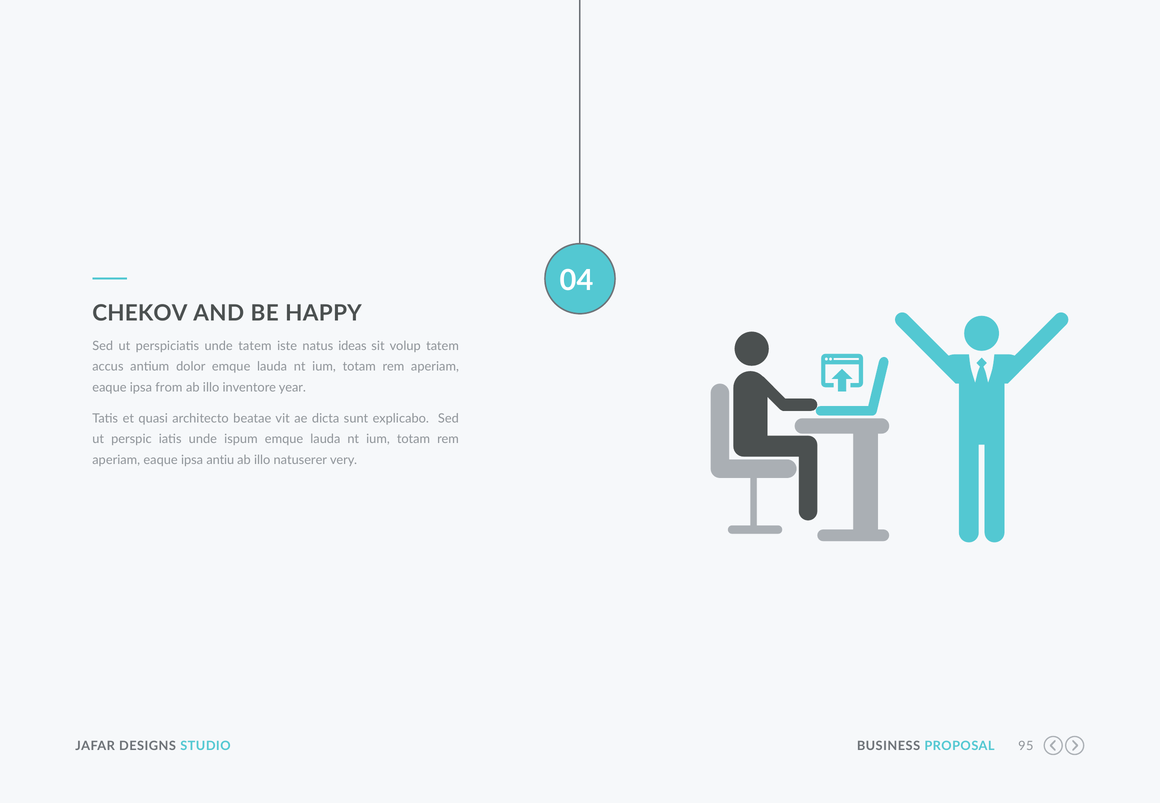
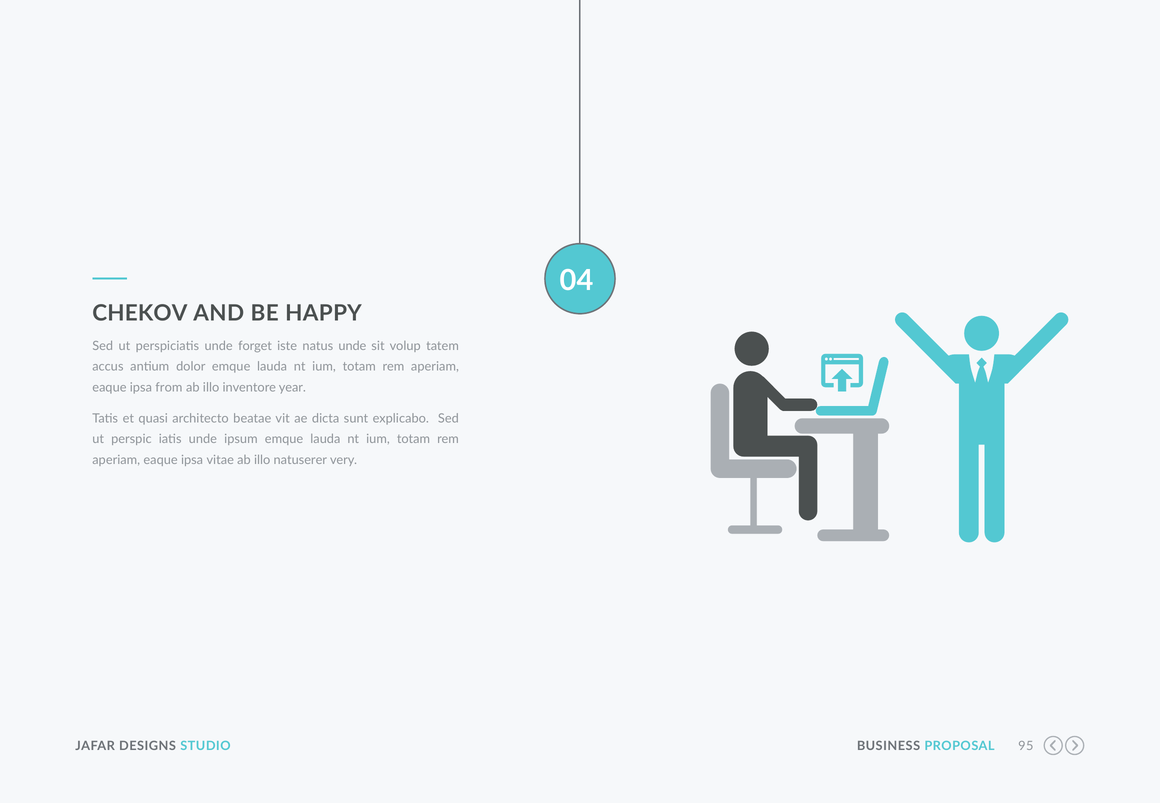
unde tatem: tatem -> forget (255, 346)
natus ideas: ideas -> unde (352, 346)
ispum: ispum -> ipsum (241, 439)
antiu: antiu -> vitae (220, 460)
